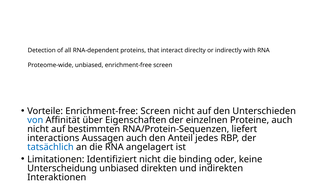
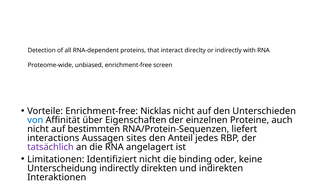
Vorteile Enrichment-free Screen: Screen -> Nicklas (156, 111)
Aussagen auch: auch -> sites (136, 138)
tatsächlich colour: blue -> purple (50, 147)
Unterscheidung unbiased: unbiased -> indirectly (119, 168)
